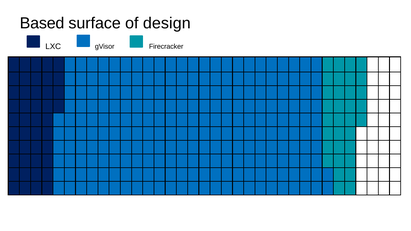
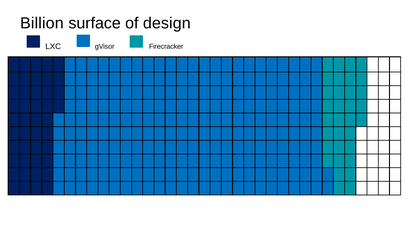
Based: Based -> Billion (42, 23)
